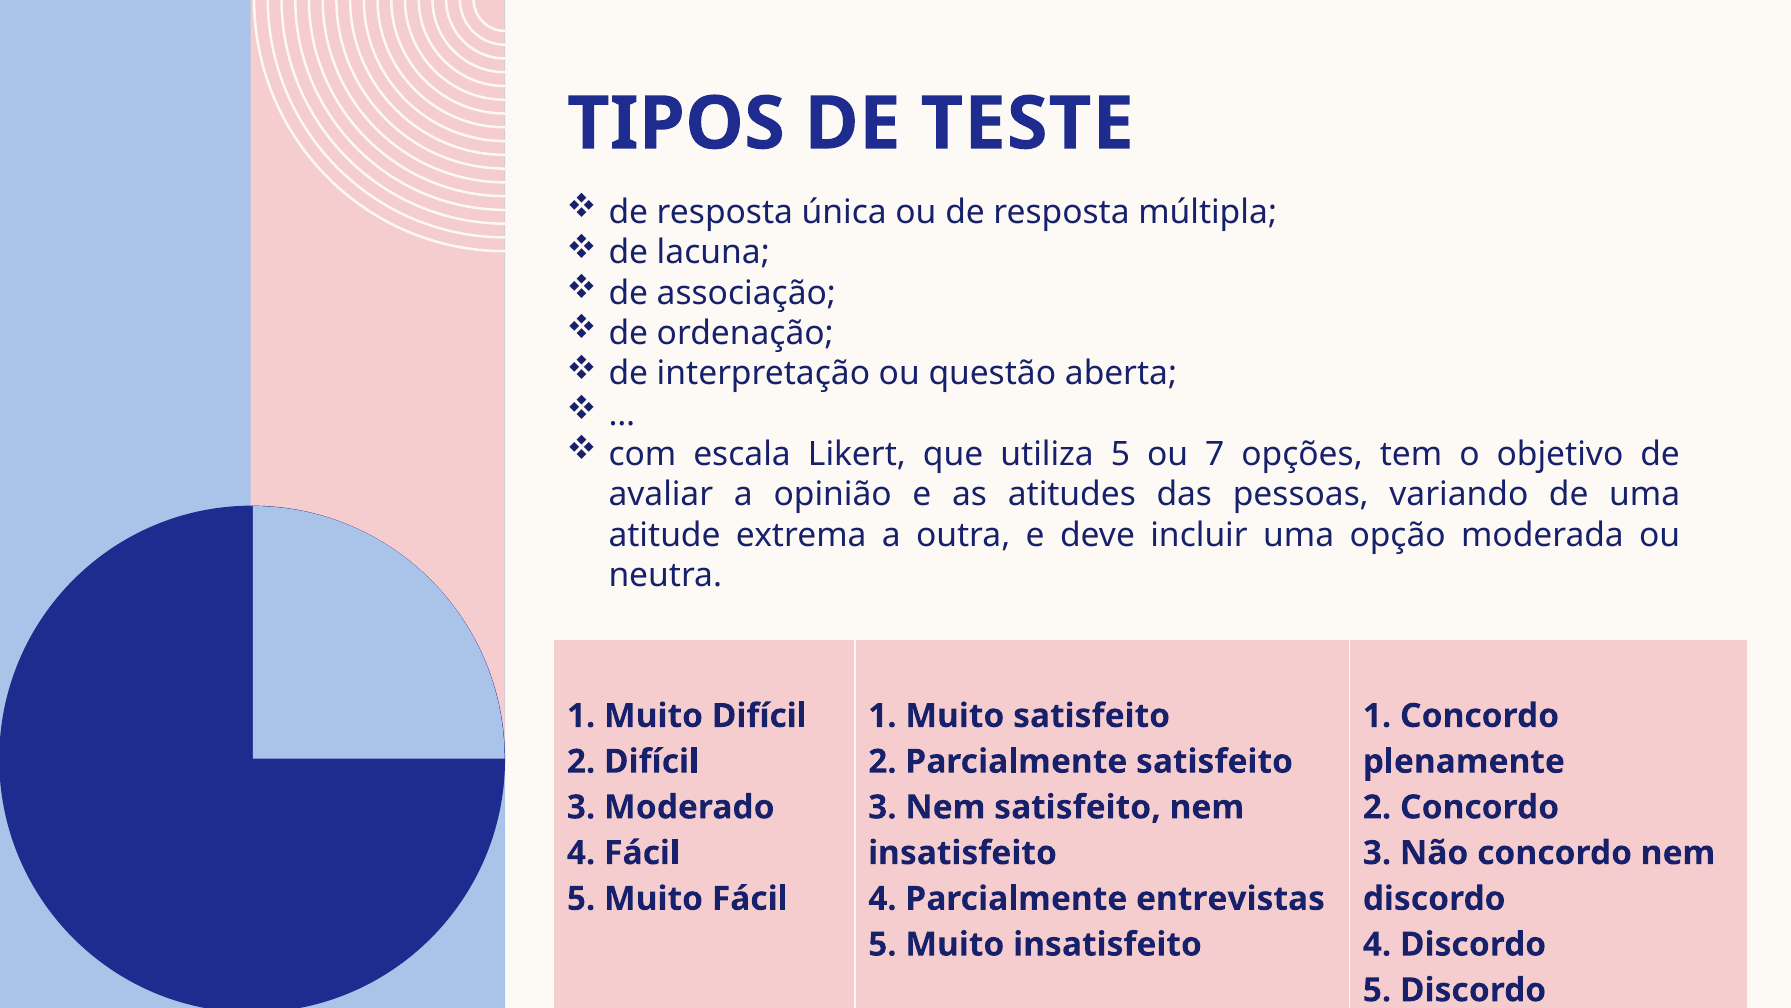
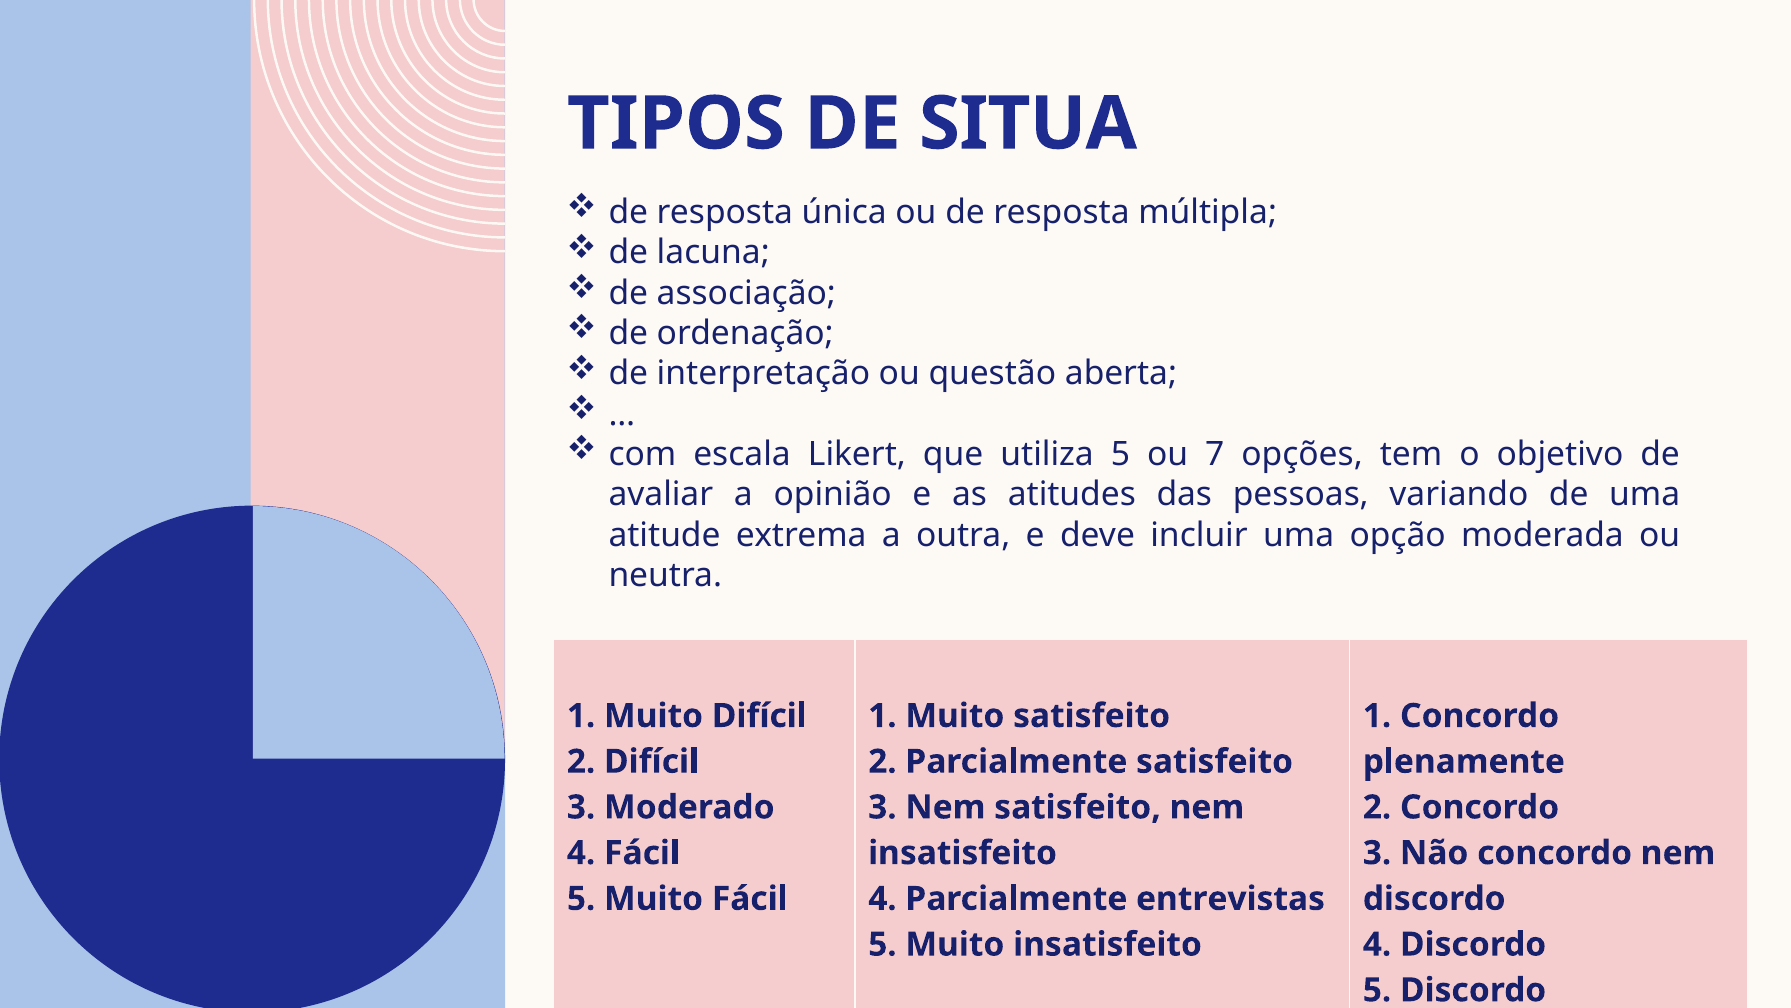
TESTE: TESTE -> SITUA (1028, 124)
